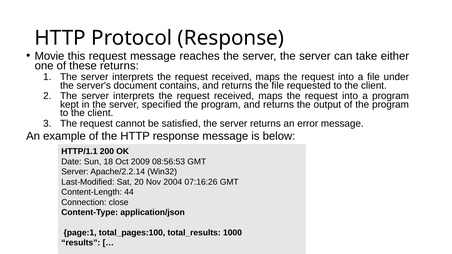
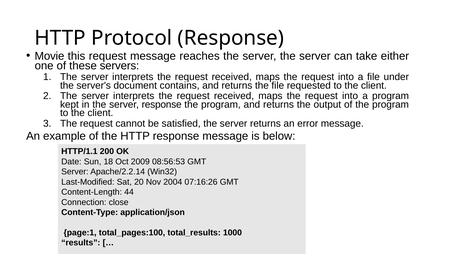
these returns: returns -> servers (119, 66)
server specified: specified -> response (162, 105)
